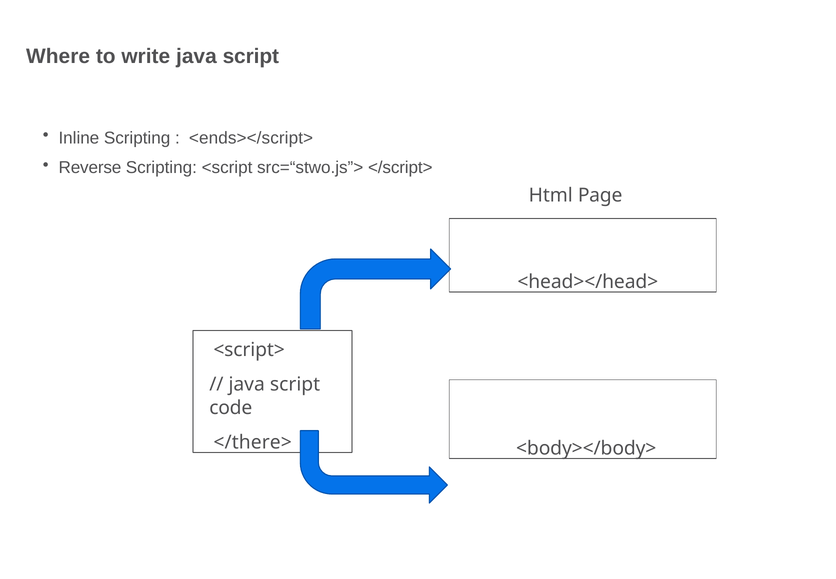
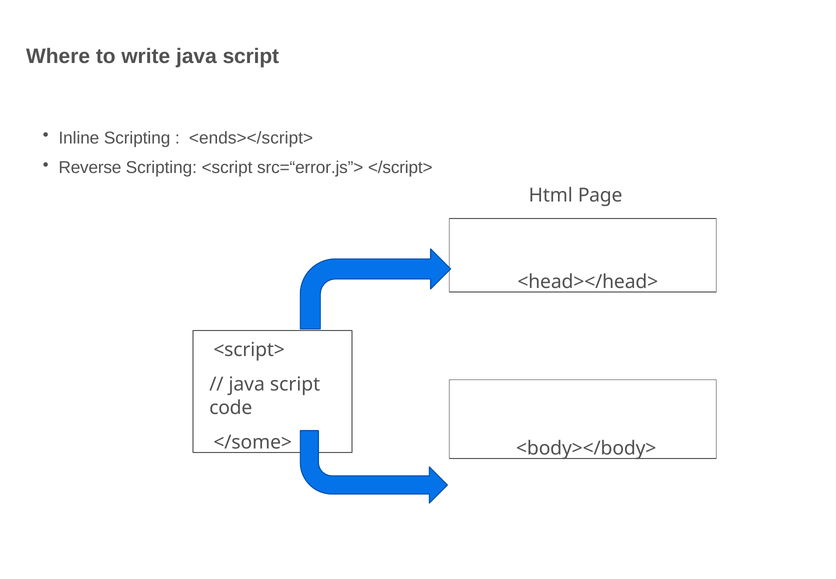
src=“stwo.js”>: src=“stwo.js”> -> src=“error.js”> (310, 168)
</there>: </there> -> </some> (253, 442)
